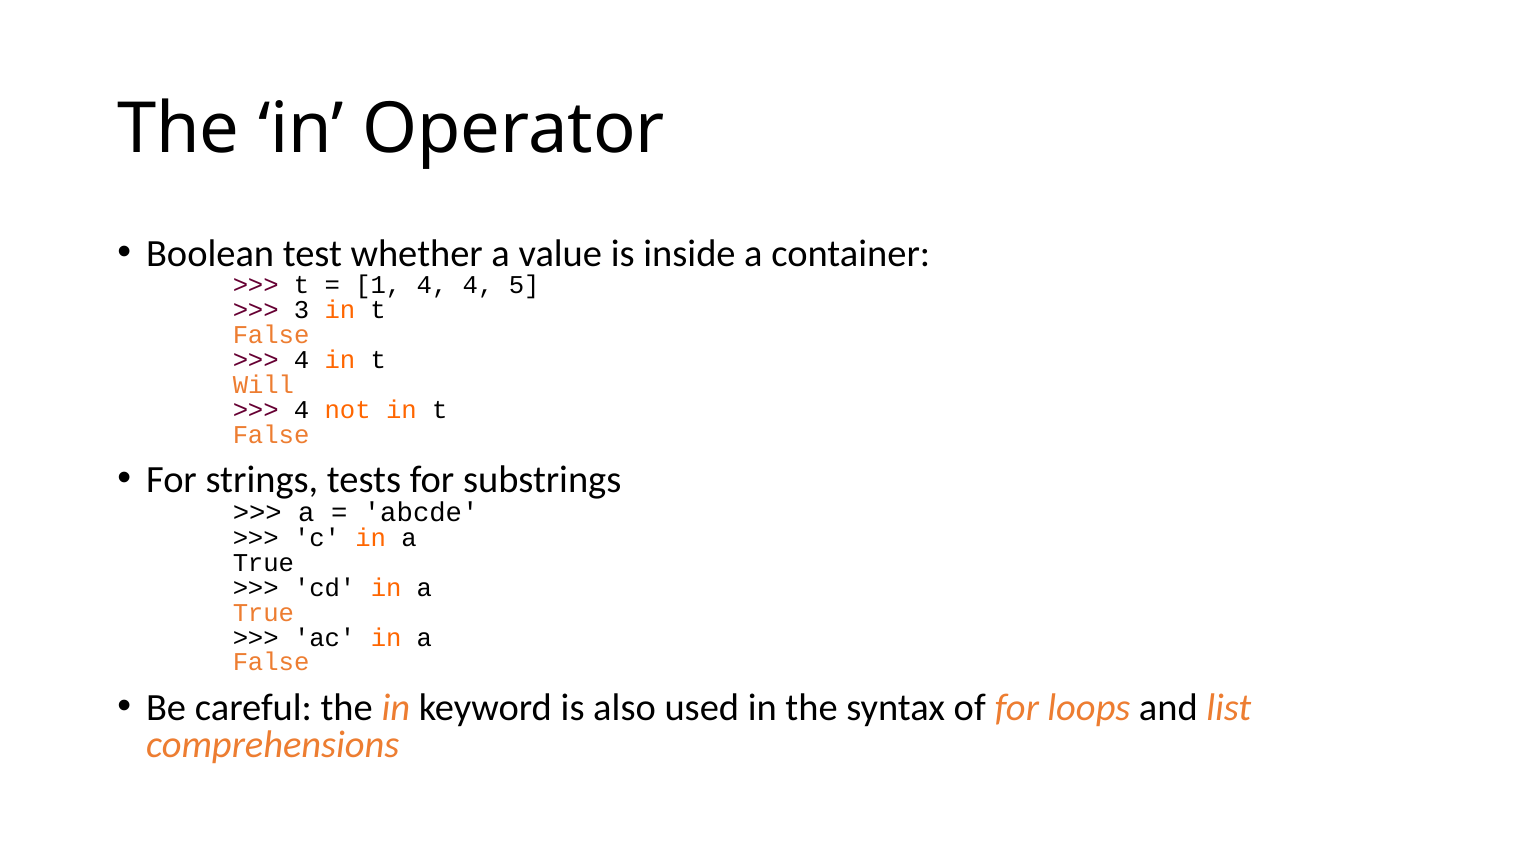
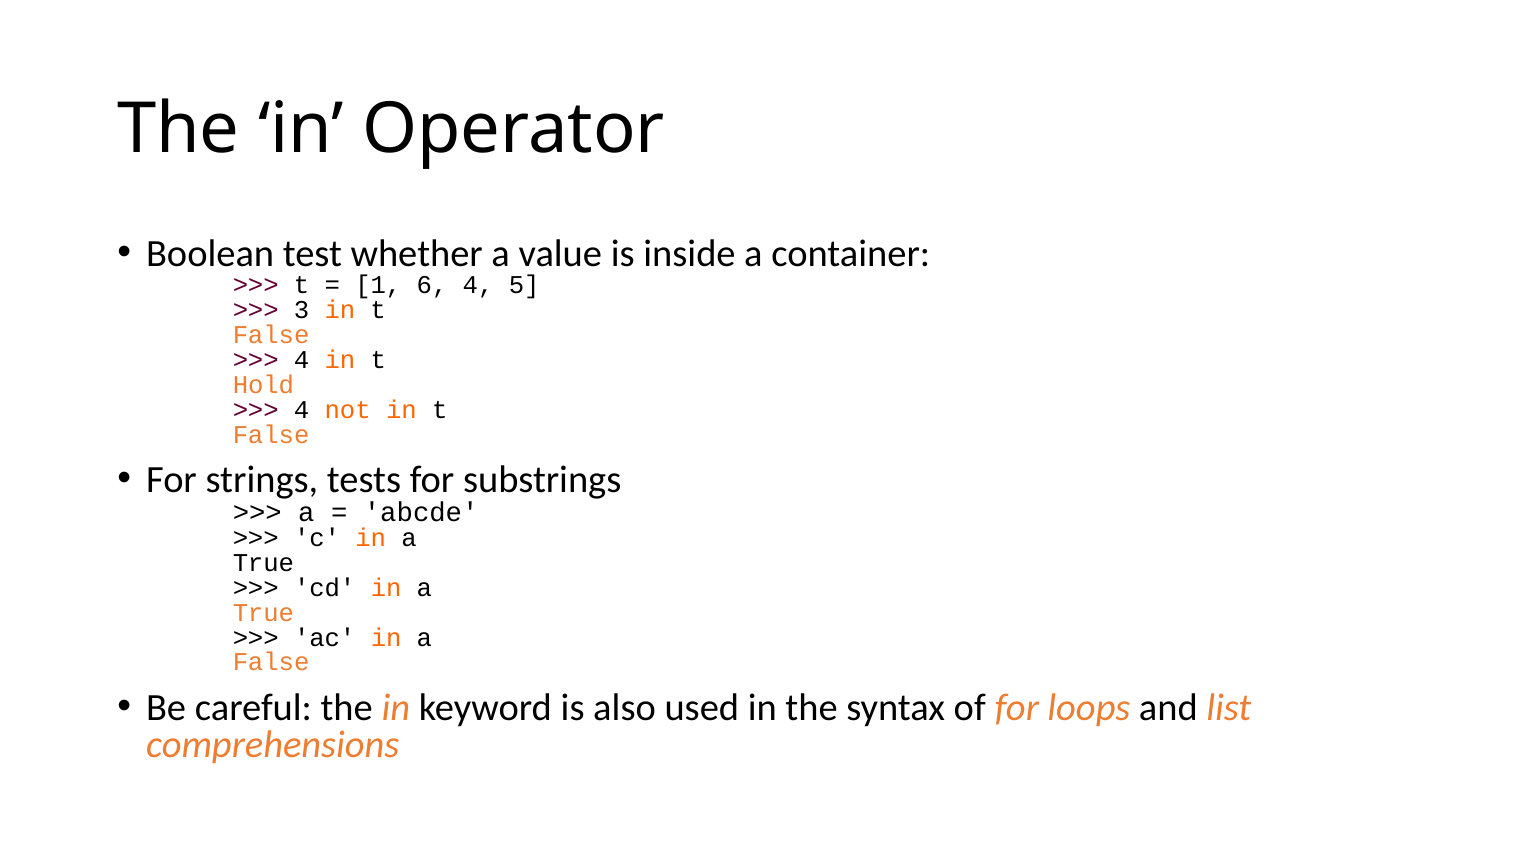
1 4: 4 -> 6 (432, 285)
Will: Will -> Hold (263, 385)
